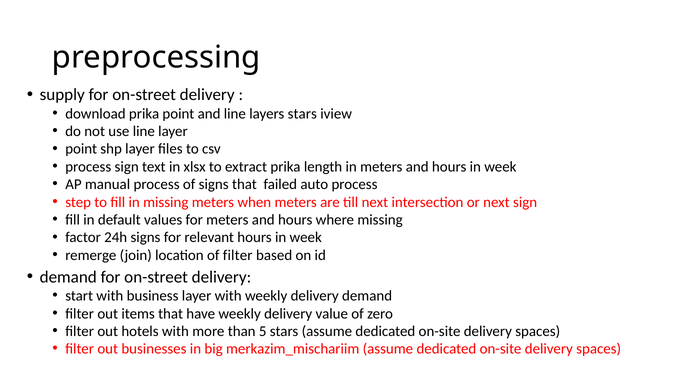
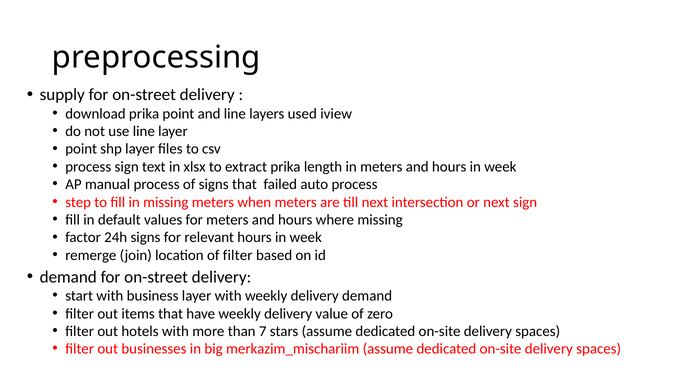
layers stars: stars -> used (302, 114)
5: 5 -> 7 (263, 331)
